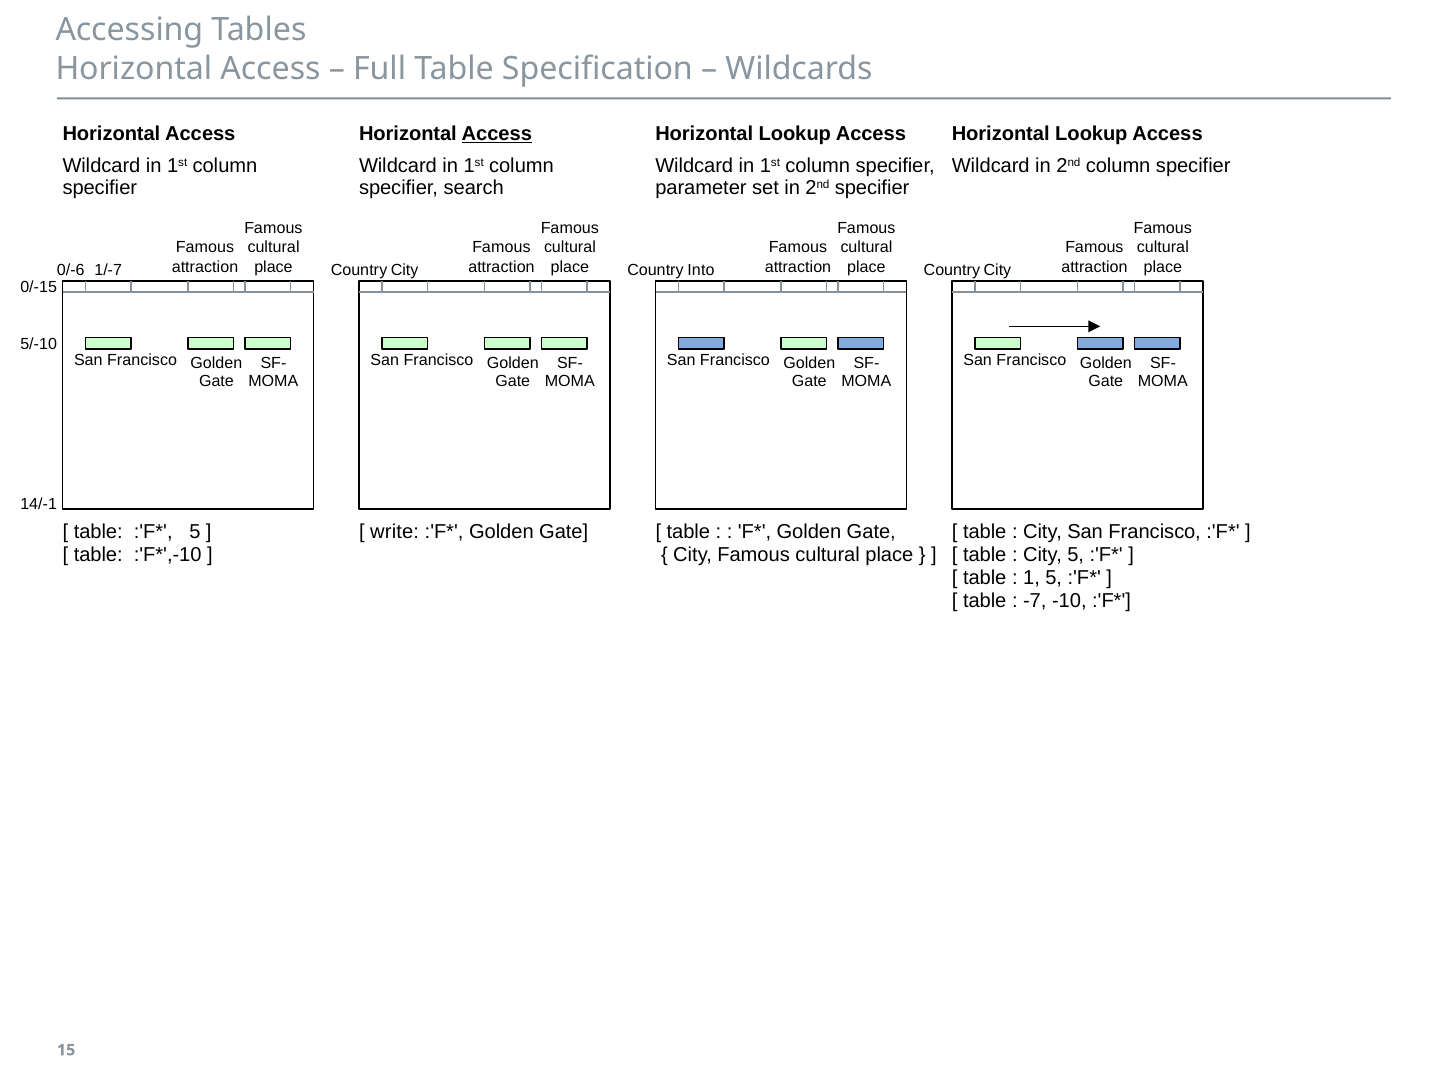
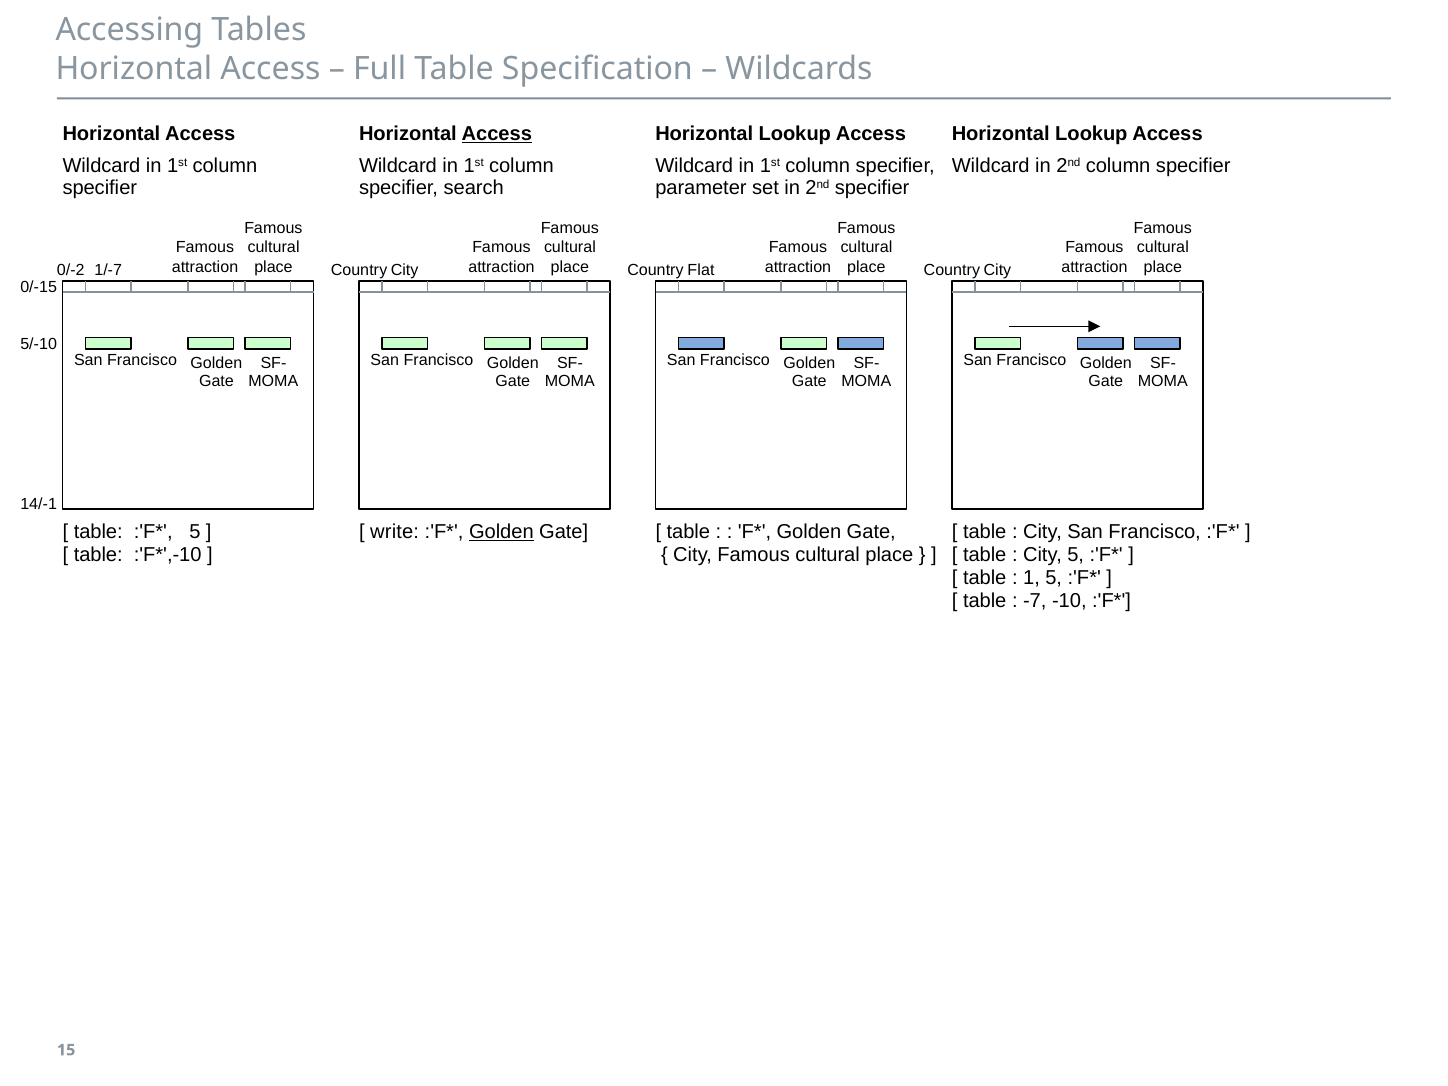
0/-6: 0/-6 -> 0/-2 (71, 270)
Into: Into -> Flat (701, 270)
Golden underline: none -> present (501, 532)
